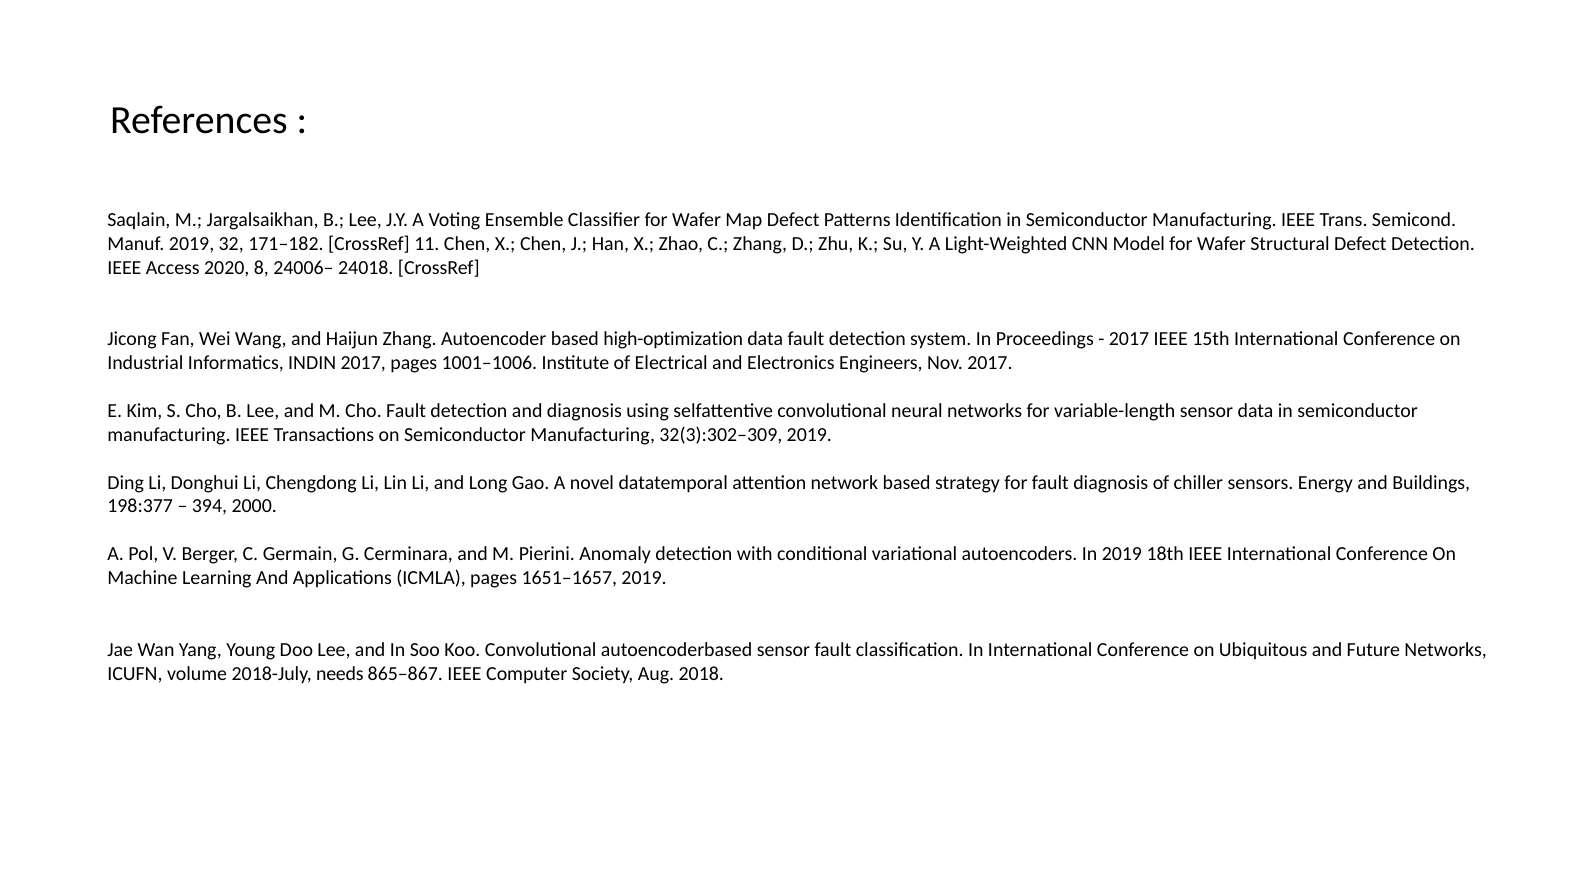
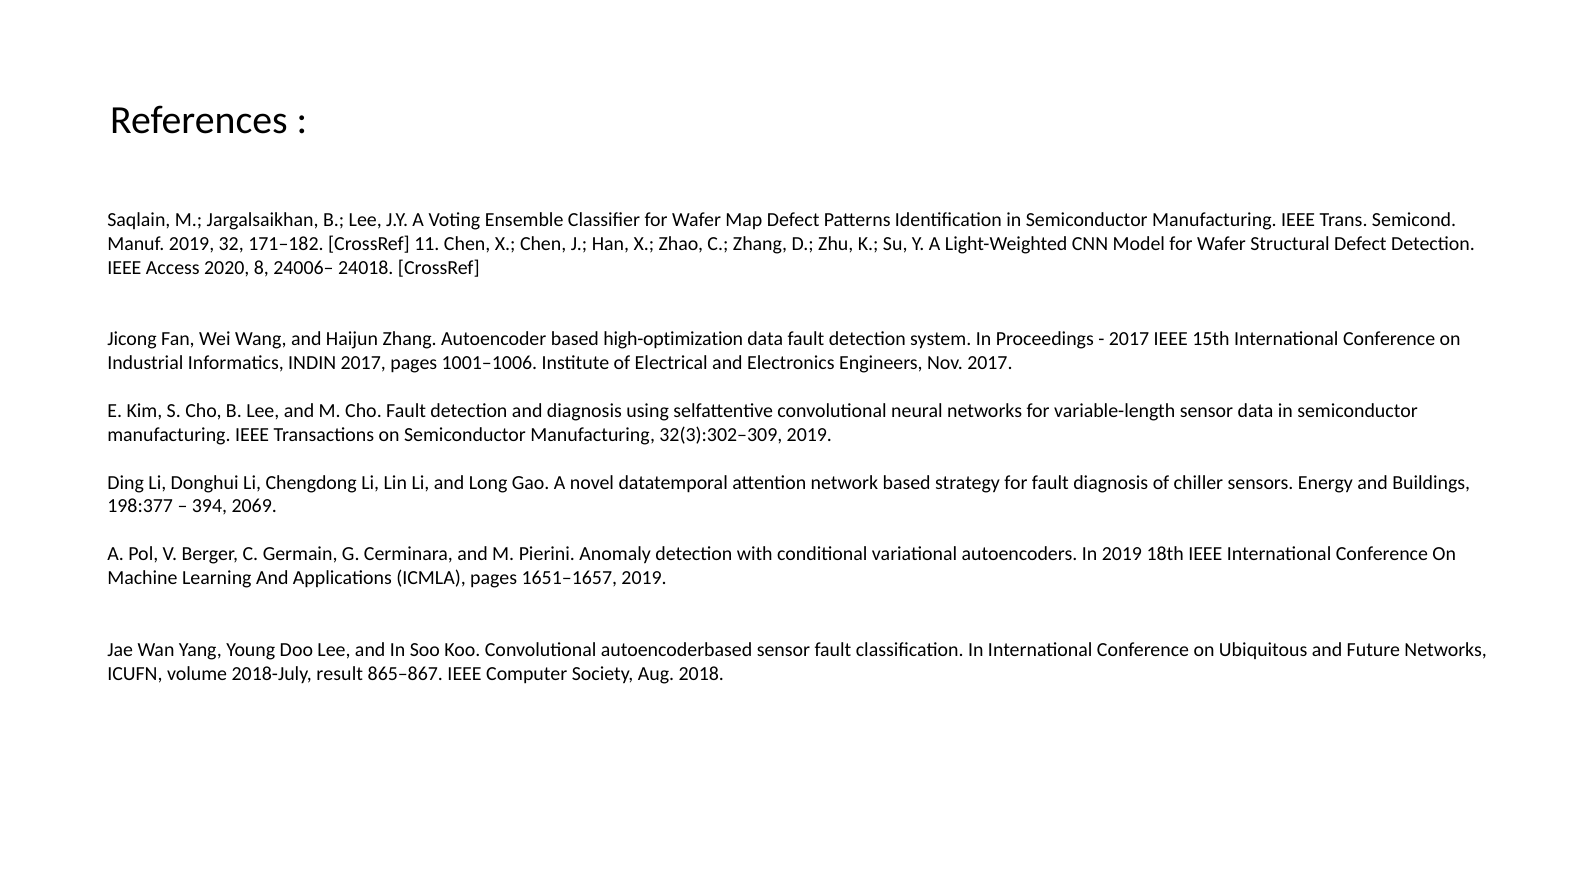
2000: 2000 -> 2069 (254, 506)
needs: needs -> result (340, 673)
